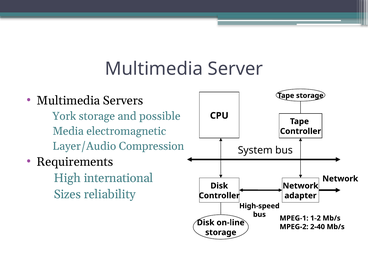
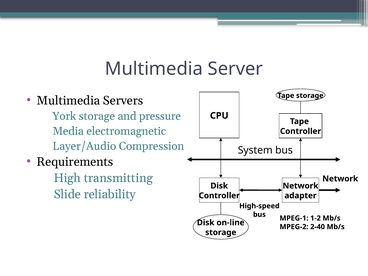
possible: possible -> pressure (160, 116)
international: international -> transmitting (118, 178)
Sizes: Sizes -> Slide (67, 194)
